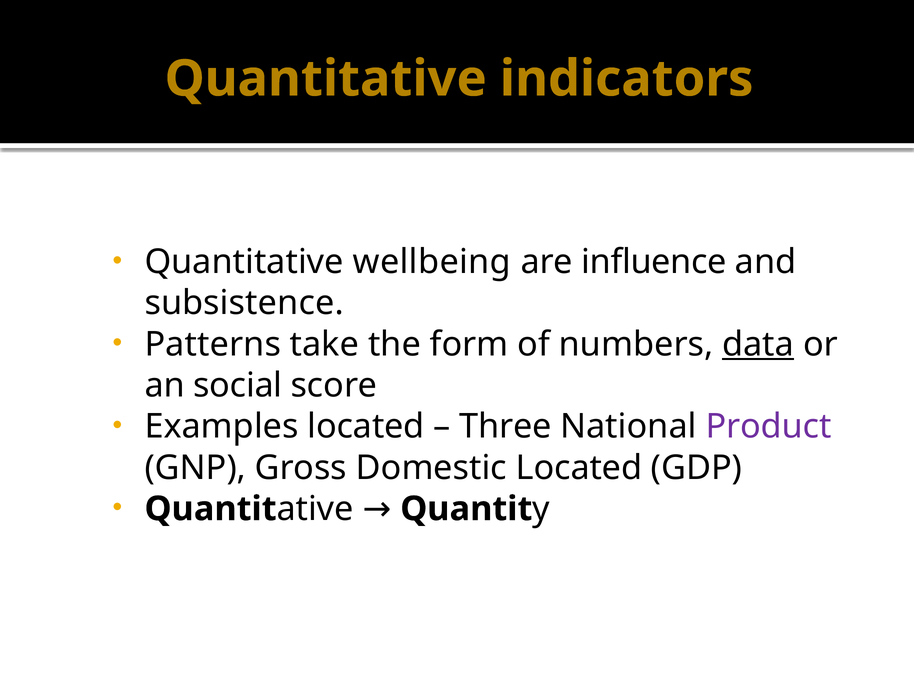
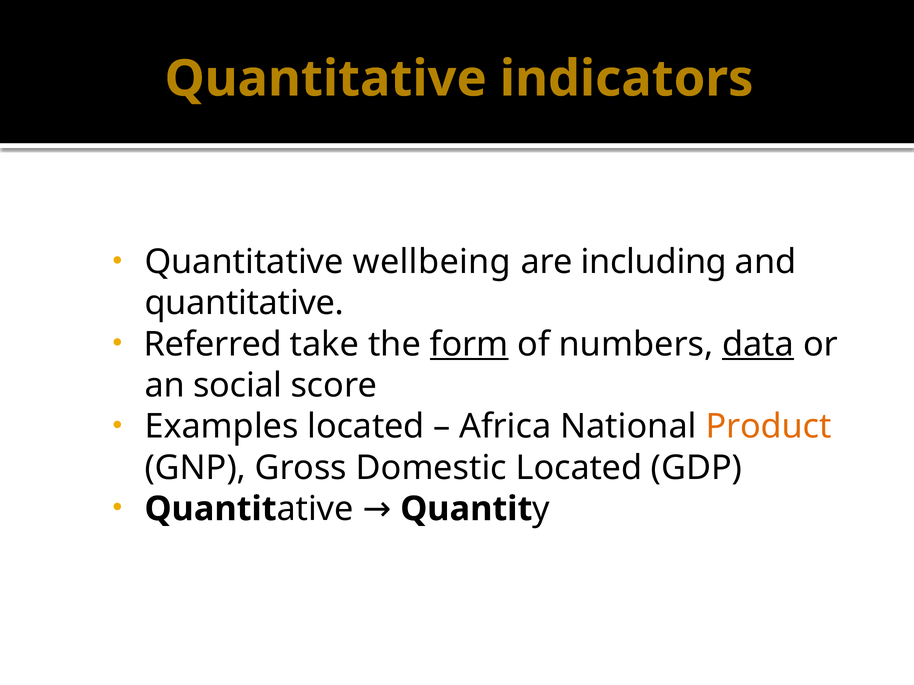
influence: influence -> including (654, 262)
subsistence: subsistence -> quantitative (244, 303)
Patterns: Patterns -> Referred (213, 345)
form underline: none -> present (469, 345)
Three: Three -> Africa (505, 427)
Product colour: purple -> orange (769, 427)
